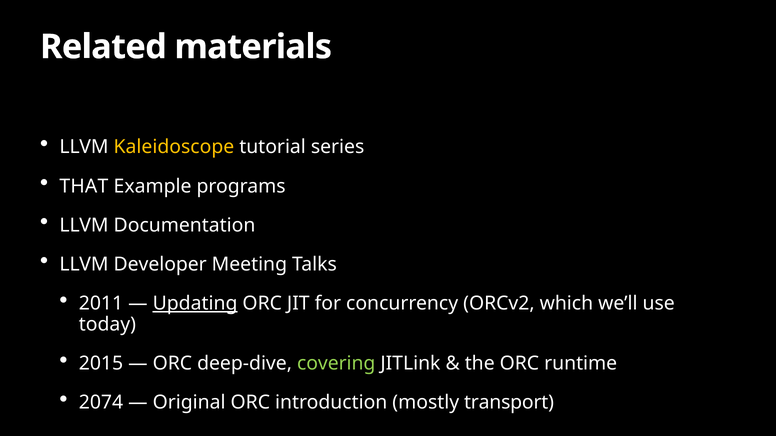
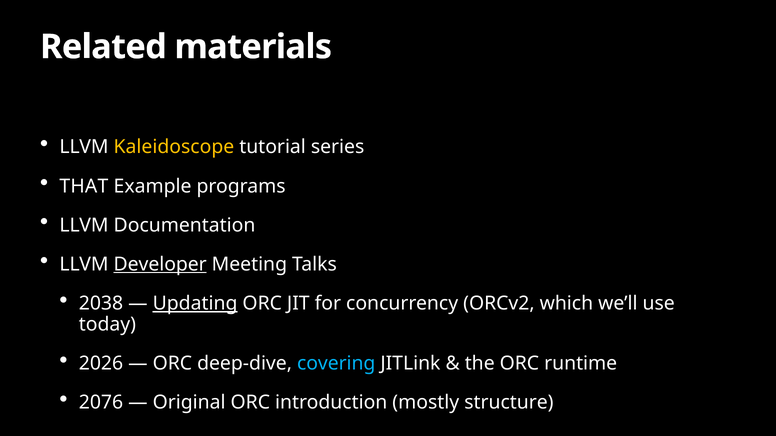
Developer underline: none -> present (160, 265)
2011: 2011 -> 2038 (101, 304)
2015: 2015 -> 2026 (101, 364)
covering colour: light green -> light blue (336, 364)
2074: 2074 -> 2076 (101, 403)
transport: transport -> structure (509, 403)
